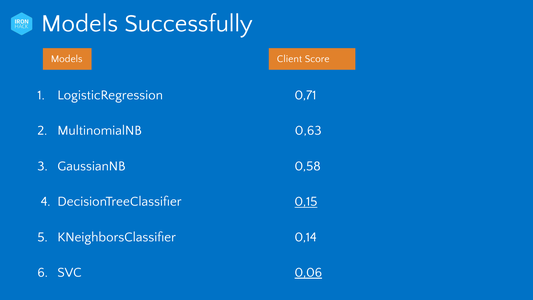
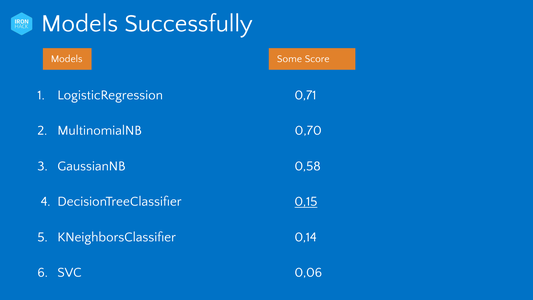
Client: Client -> Some (289, 59)
0,63: 0,63 -> 0,70 (308, 131)
0,06 underline: present -> none (308, 272)
